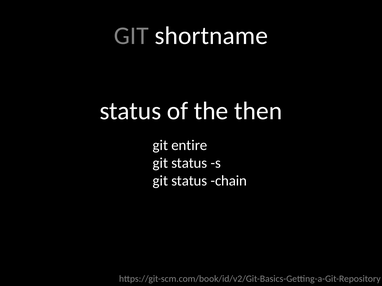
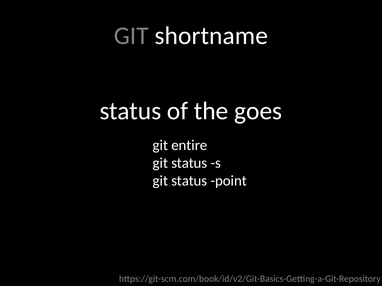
then: then -> goes (258, 111)
chain: chain -> point (229, 181)
